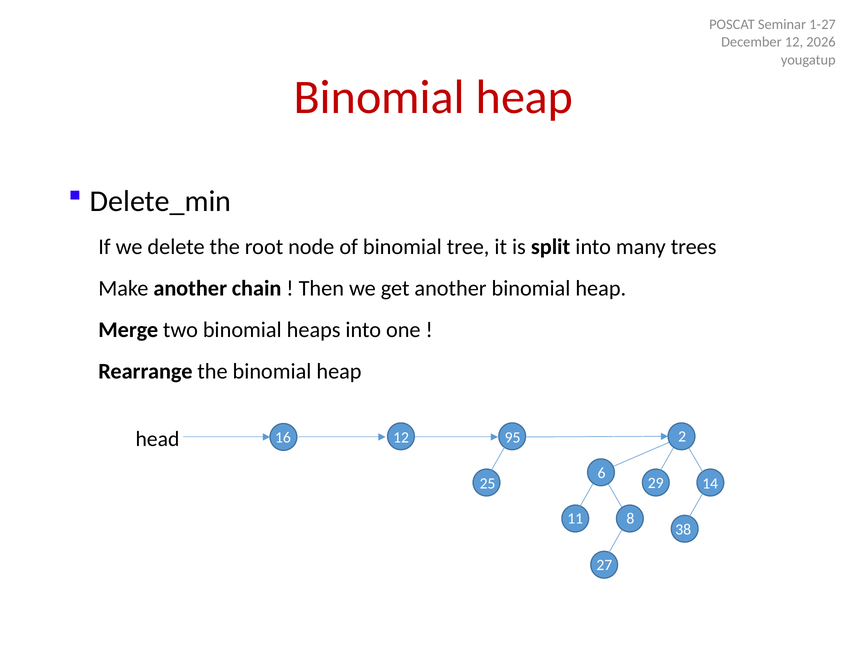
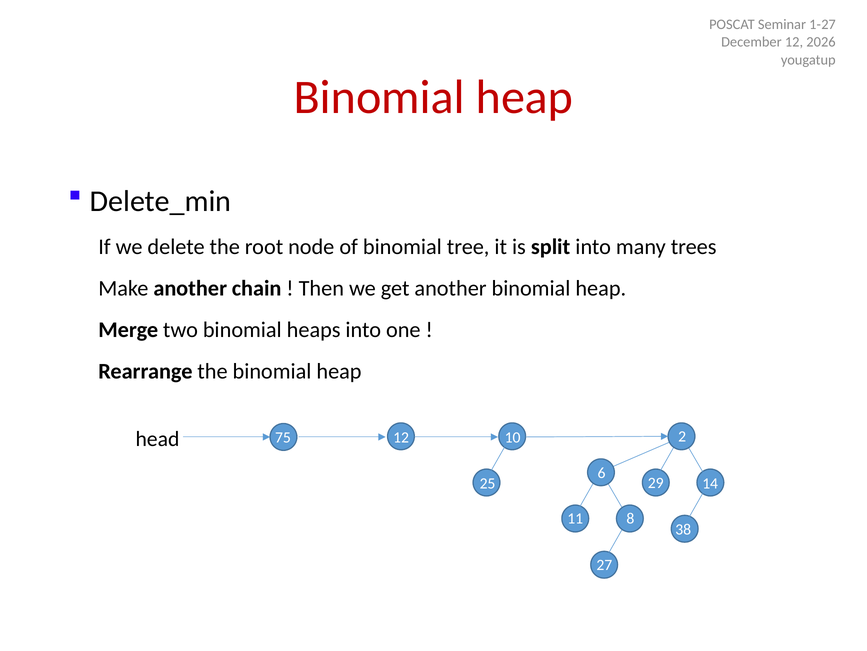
16: 16 -> 75 (283, 437)
95: 95 -> 10 (513, 437)
